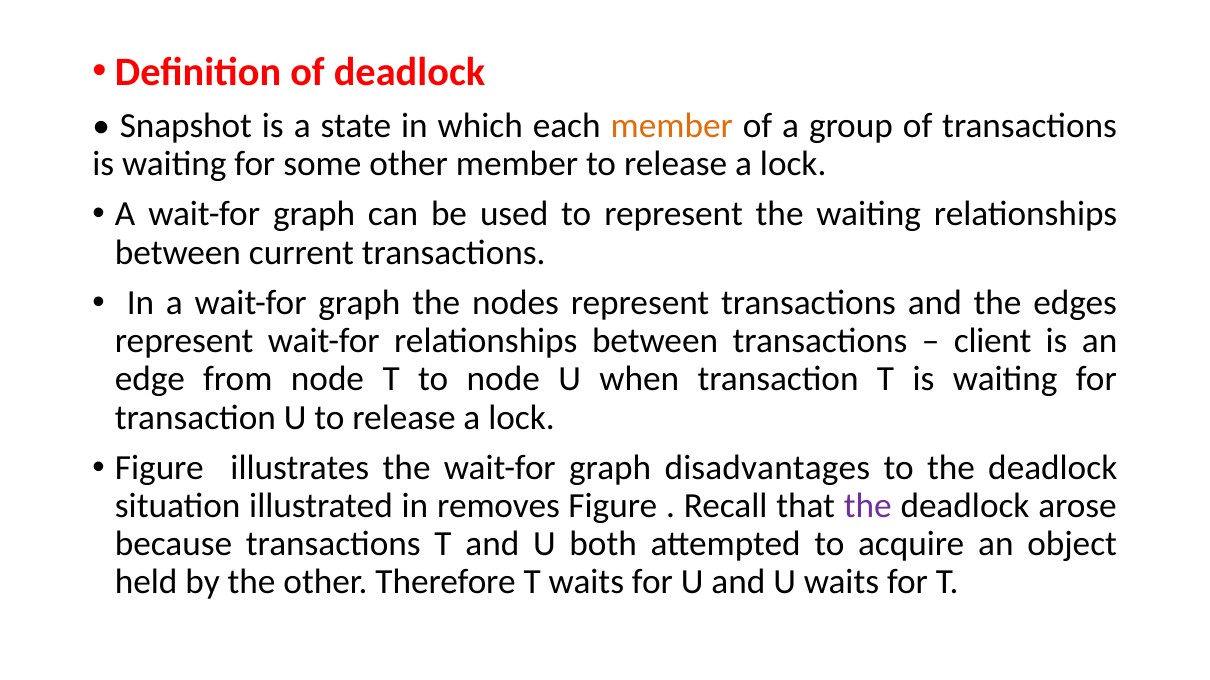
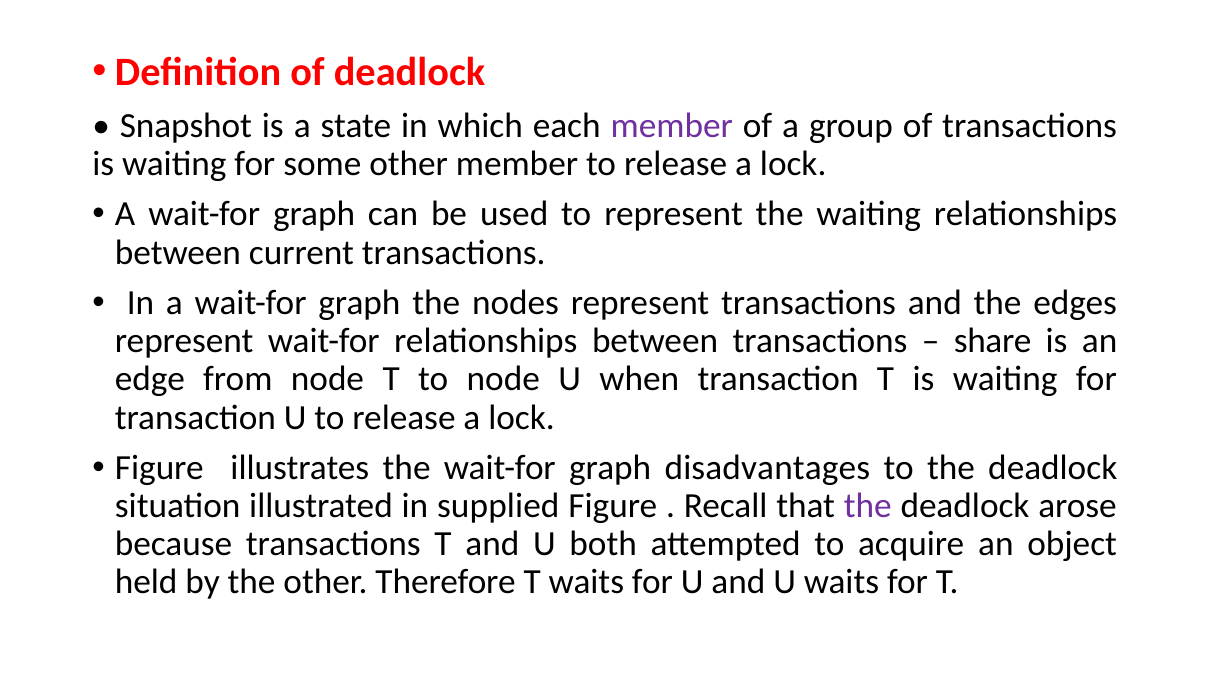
member colour: orange -> purple (672, 126)
client: client -> share (993, 342)
removes: removes -> supplied (498, 507)
